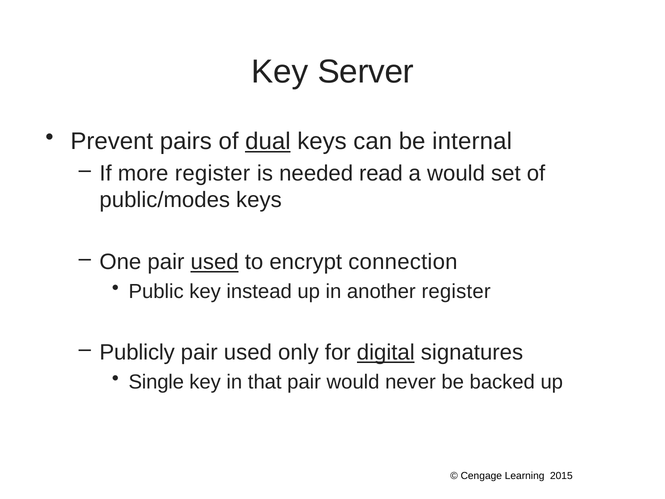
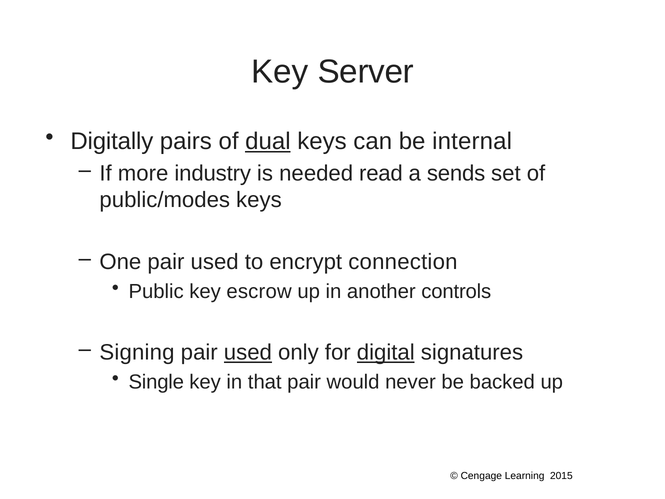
Prevent: Prevent -> Digitally (112, 141)
more register: register -> industry (213, 173)
a would: would -> sends (456, 173)
used underline: present -> none (215, 262)
instead: instead -> escrow (259, 291)
another register: register -> controls (456, 291)
Publicly: Publicly -> Signing (137, 352)
used underline: none -> present (248, 352)
